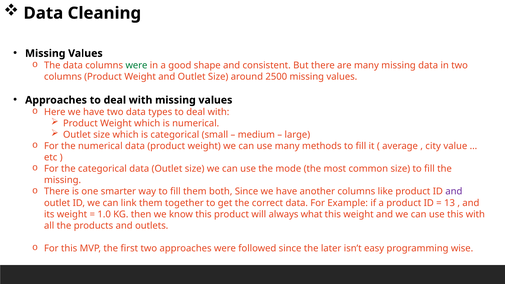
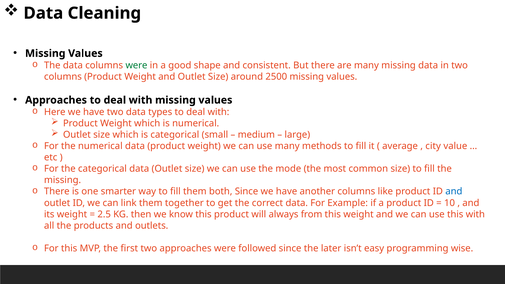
and colour: purple -> blue (454, 192)
13: 13 -> 10 (450, 203)
1.0: 1.0 -> 2.5 (104, 214)
what: what -> from (312, 214)
